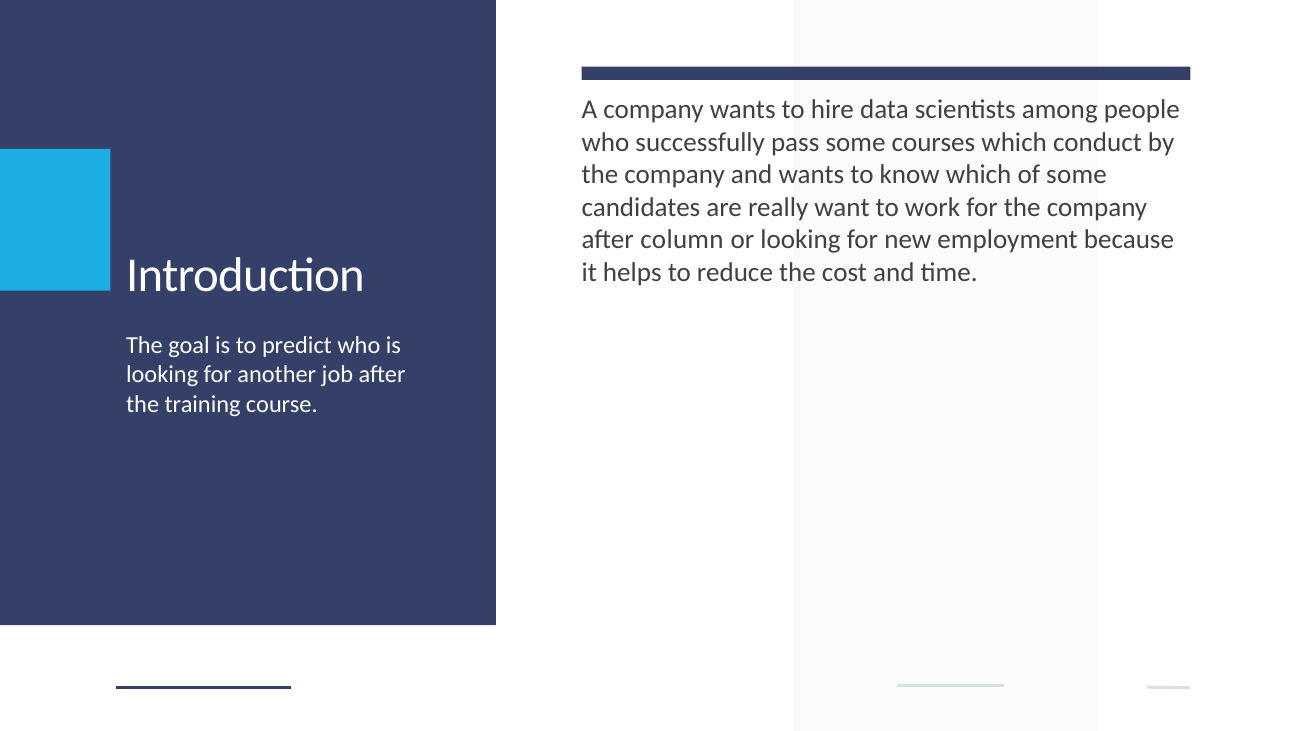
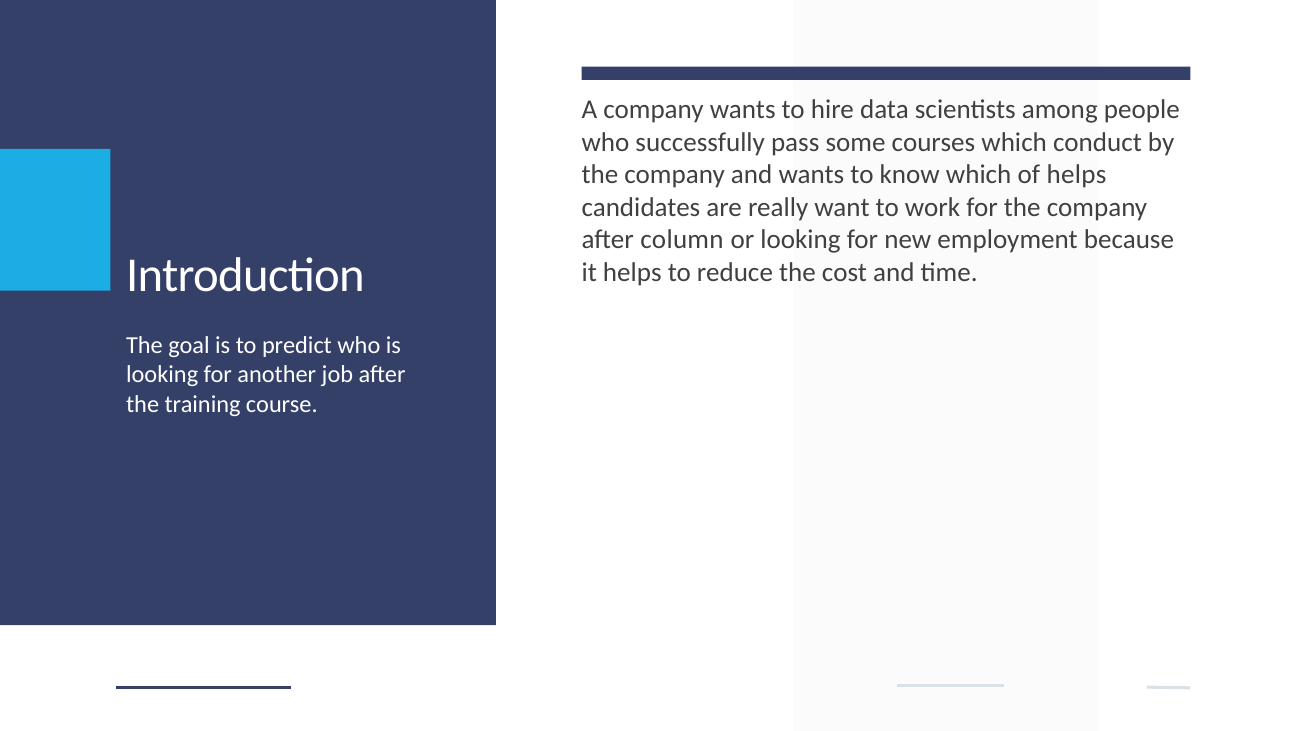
of some: some -> helps (1076, 175)
